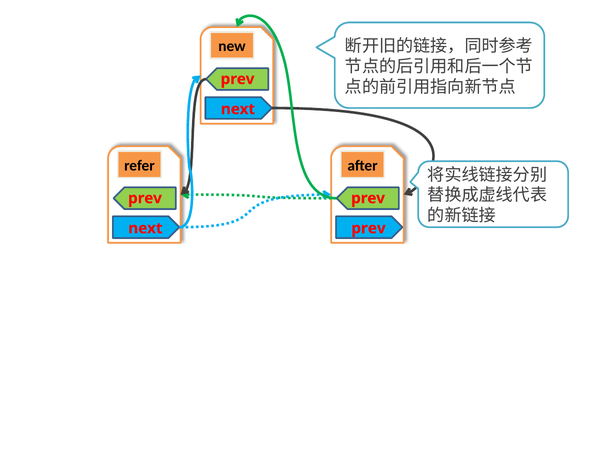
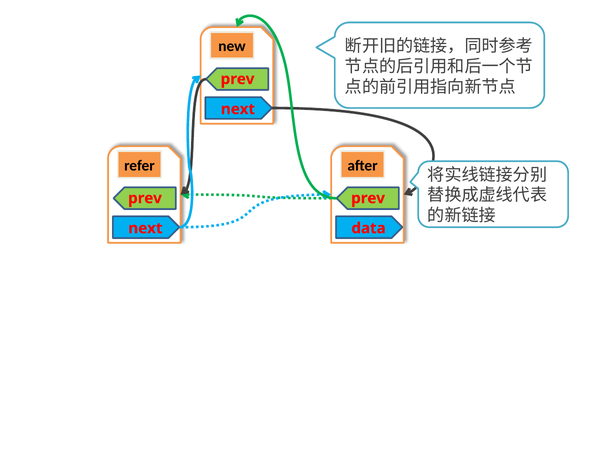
prev: prev -> data (369, 228)
